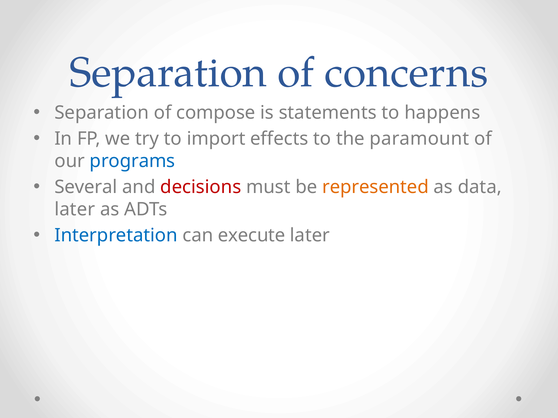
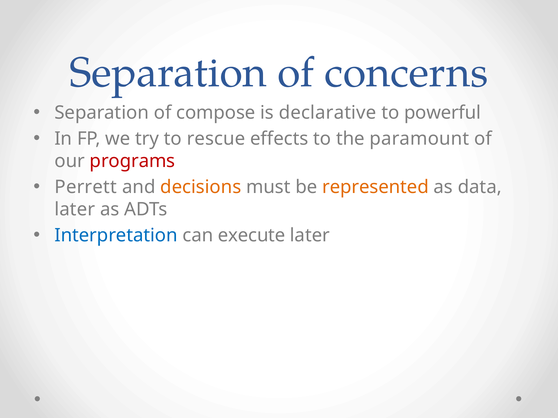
statements: statements -> declarative (328, 113)
happens: happens -> powerful (442, 113)
import: import -> rescue (216, 139)
programs colour: blue -> red (132, 161)
Several: Several -> Perrett (86, 187)
decisions colour: red -> orange (201, 187)
